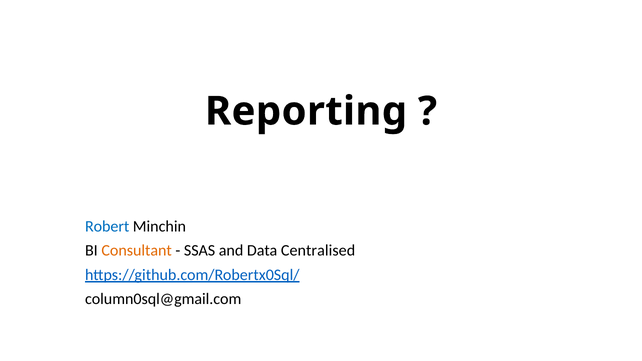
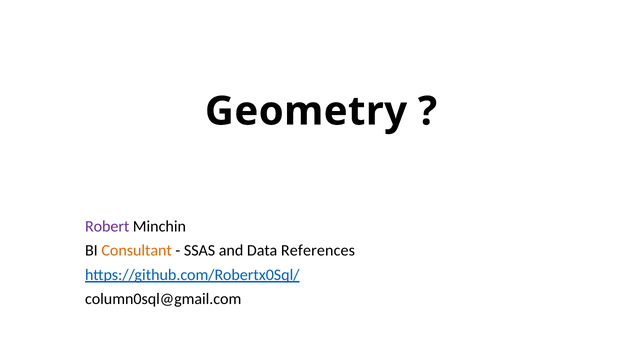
Reporting: Reporting -> Geometry (306, 111)
Robert colour: blue -> purple (107, 227)
Centralised: Centralised -> References (318, 251)
